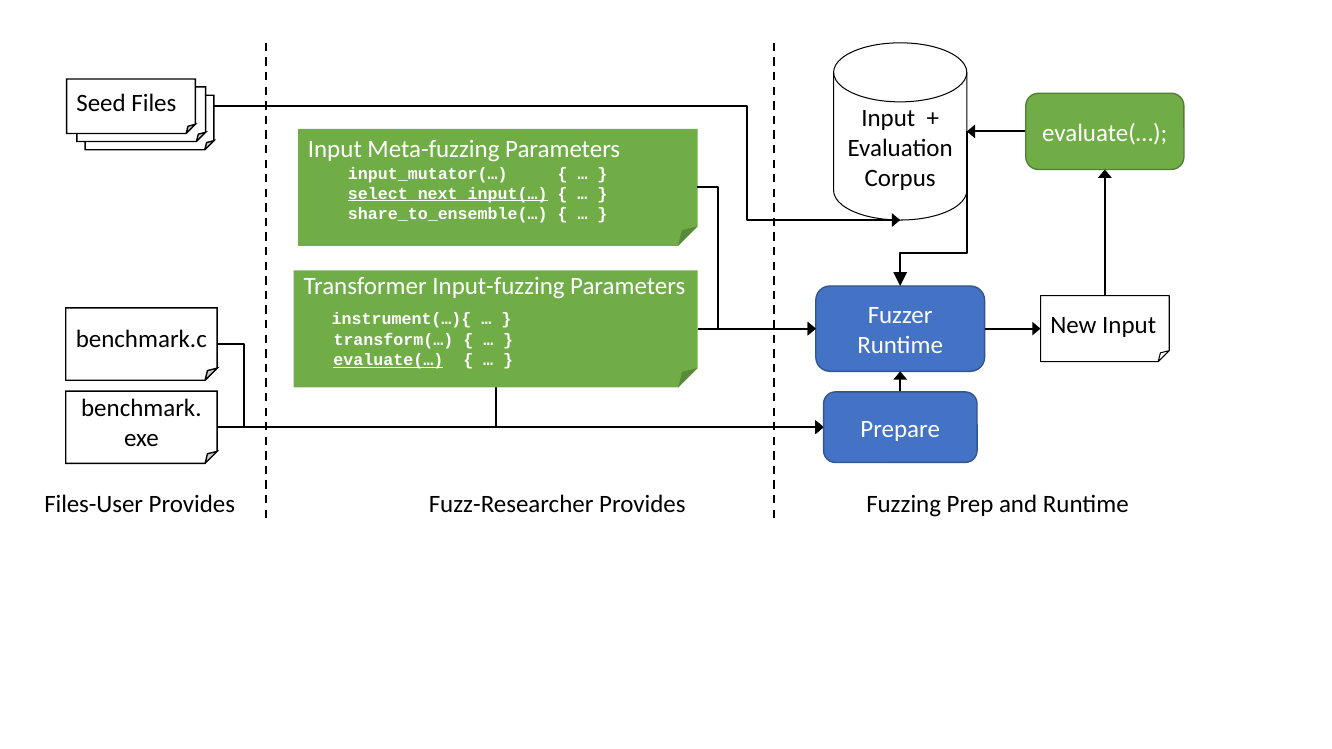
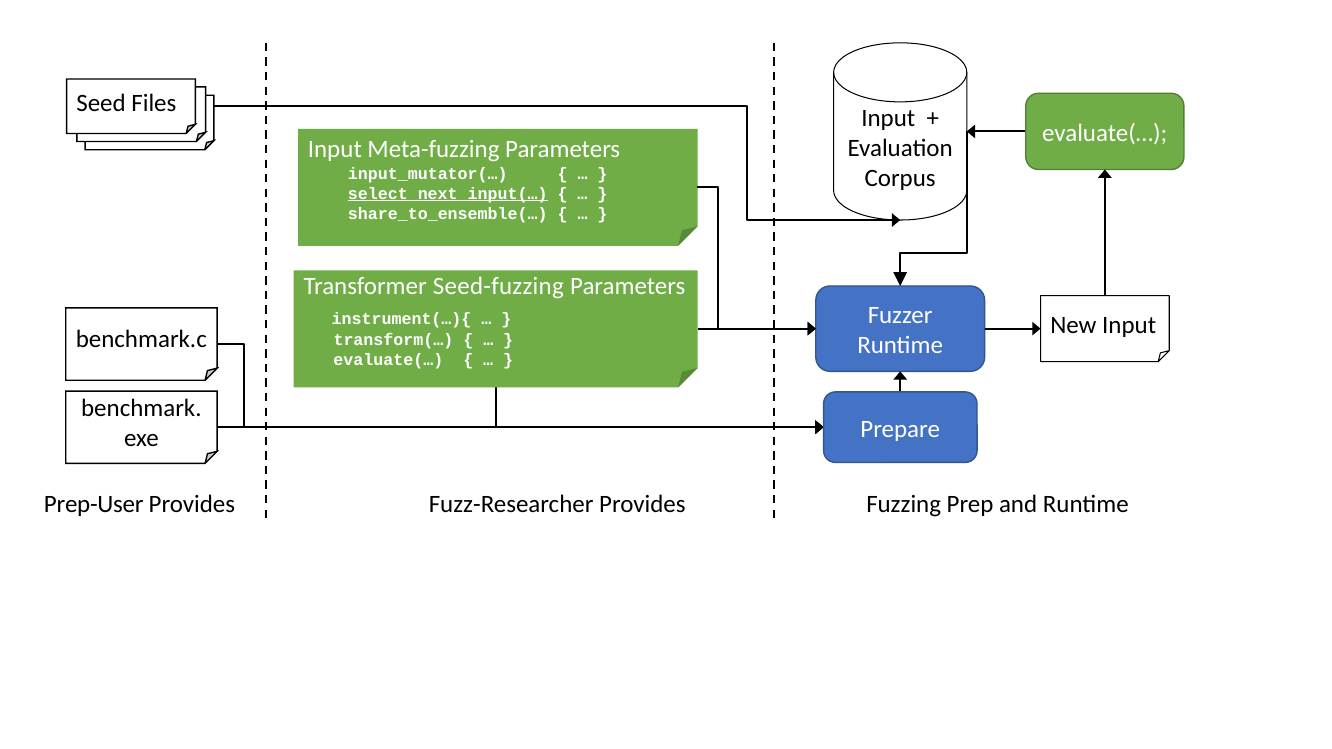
Input-fuzzing: Input-fuzzing -> Seed-fuzzing (498, 286)
evaluate(… underline: present -> none (388, 360)
Files-User: Files-User -> Prep-User (94, 504)
